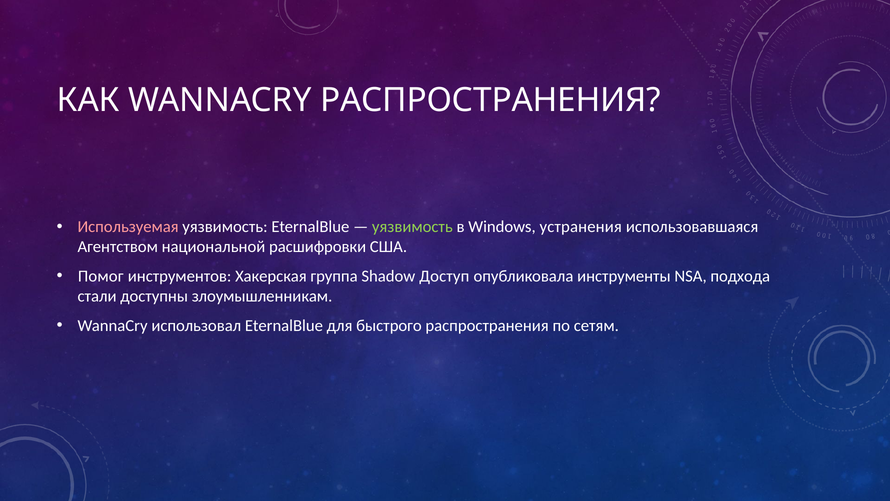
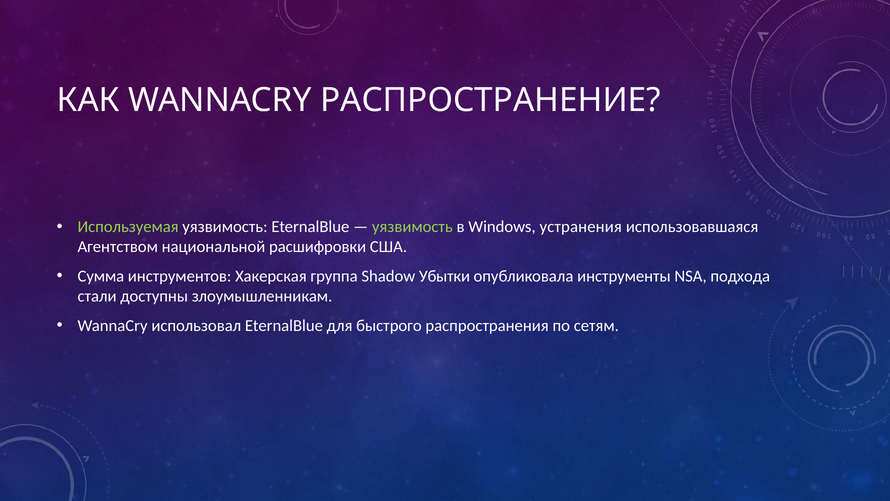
WANNACRY РАСПРОСТРАНЕНИЯ: РАСПРОСТРАНЕНИЯ -> РАСПРОСТРАНЕНИЕ (490, 100)
Используемая colour: pink -> light green (128, 227)
Помог: Помог -> Сумма (101, 276)
Доступ: Доступ -> Убытки (444, 276)
